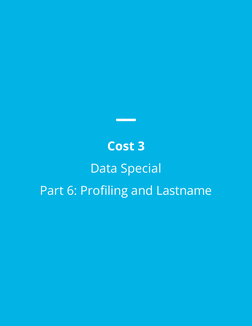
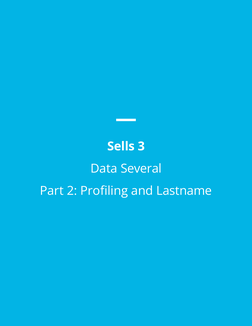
Cost: Cost -> Sells (121, 146)
Special: Special -> Several (141, 169)
6: 6 -> 2 (72, 191)
